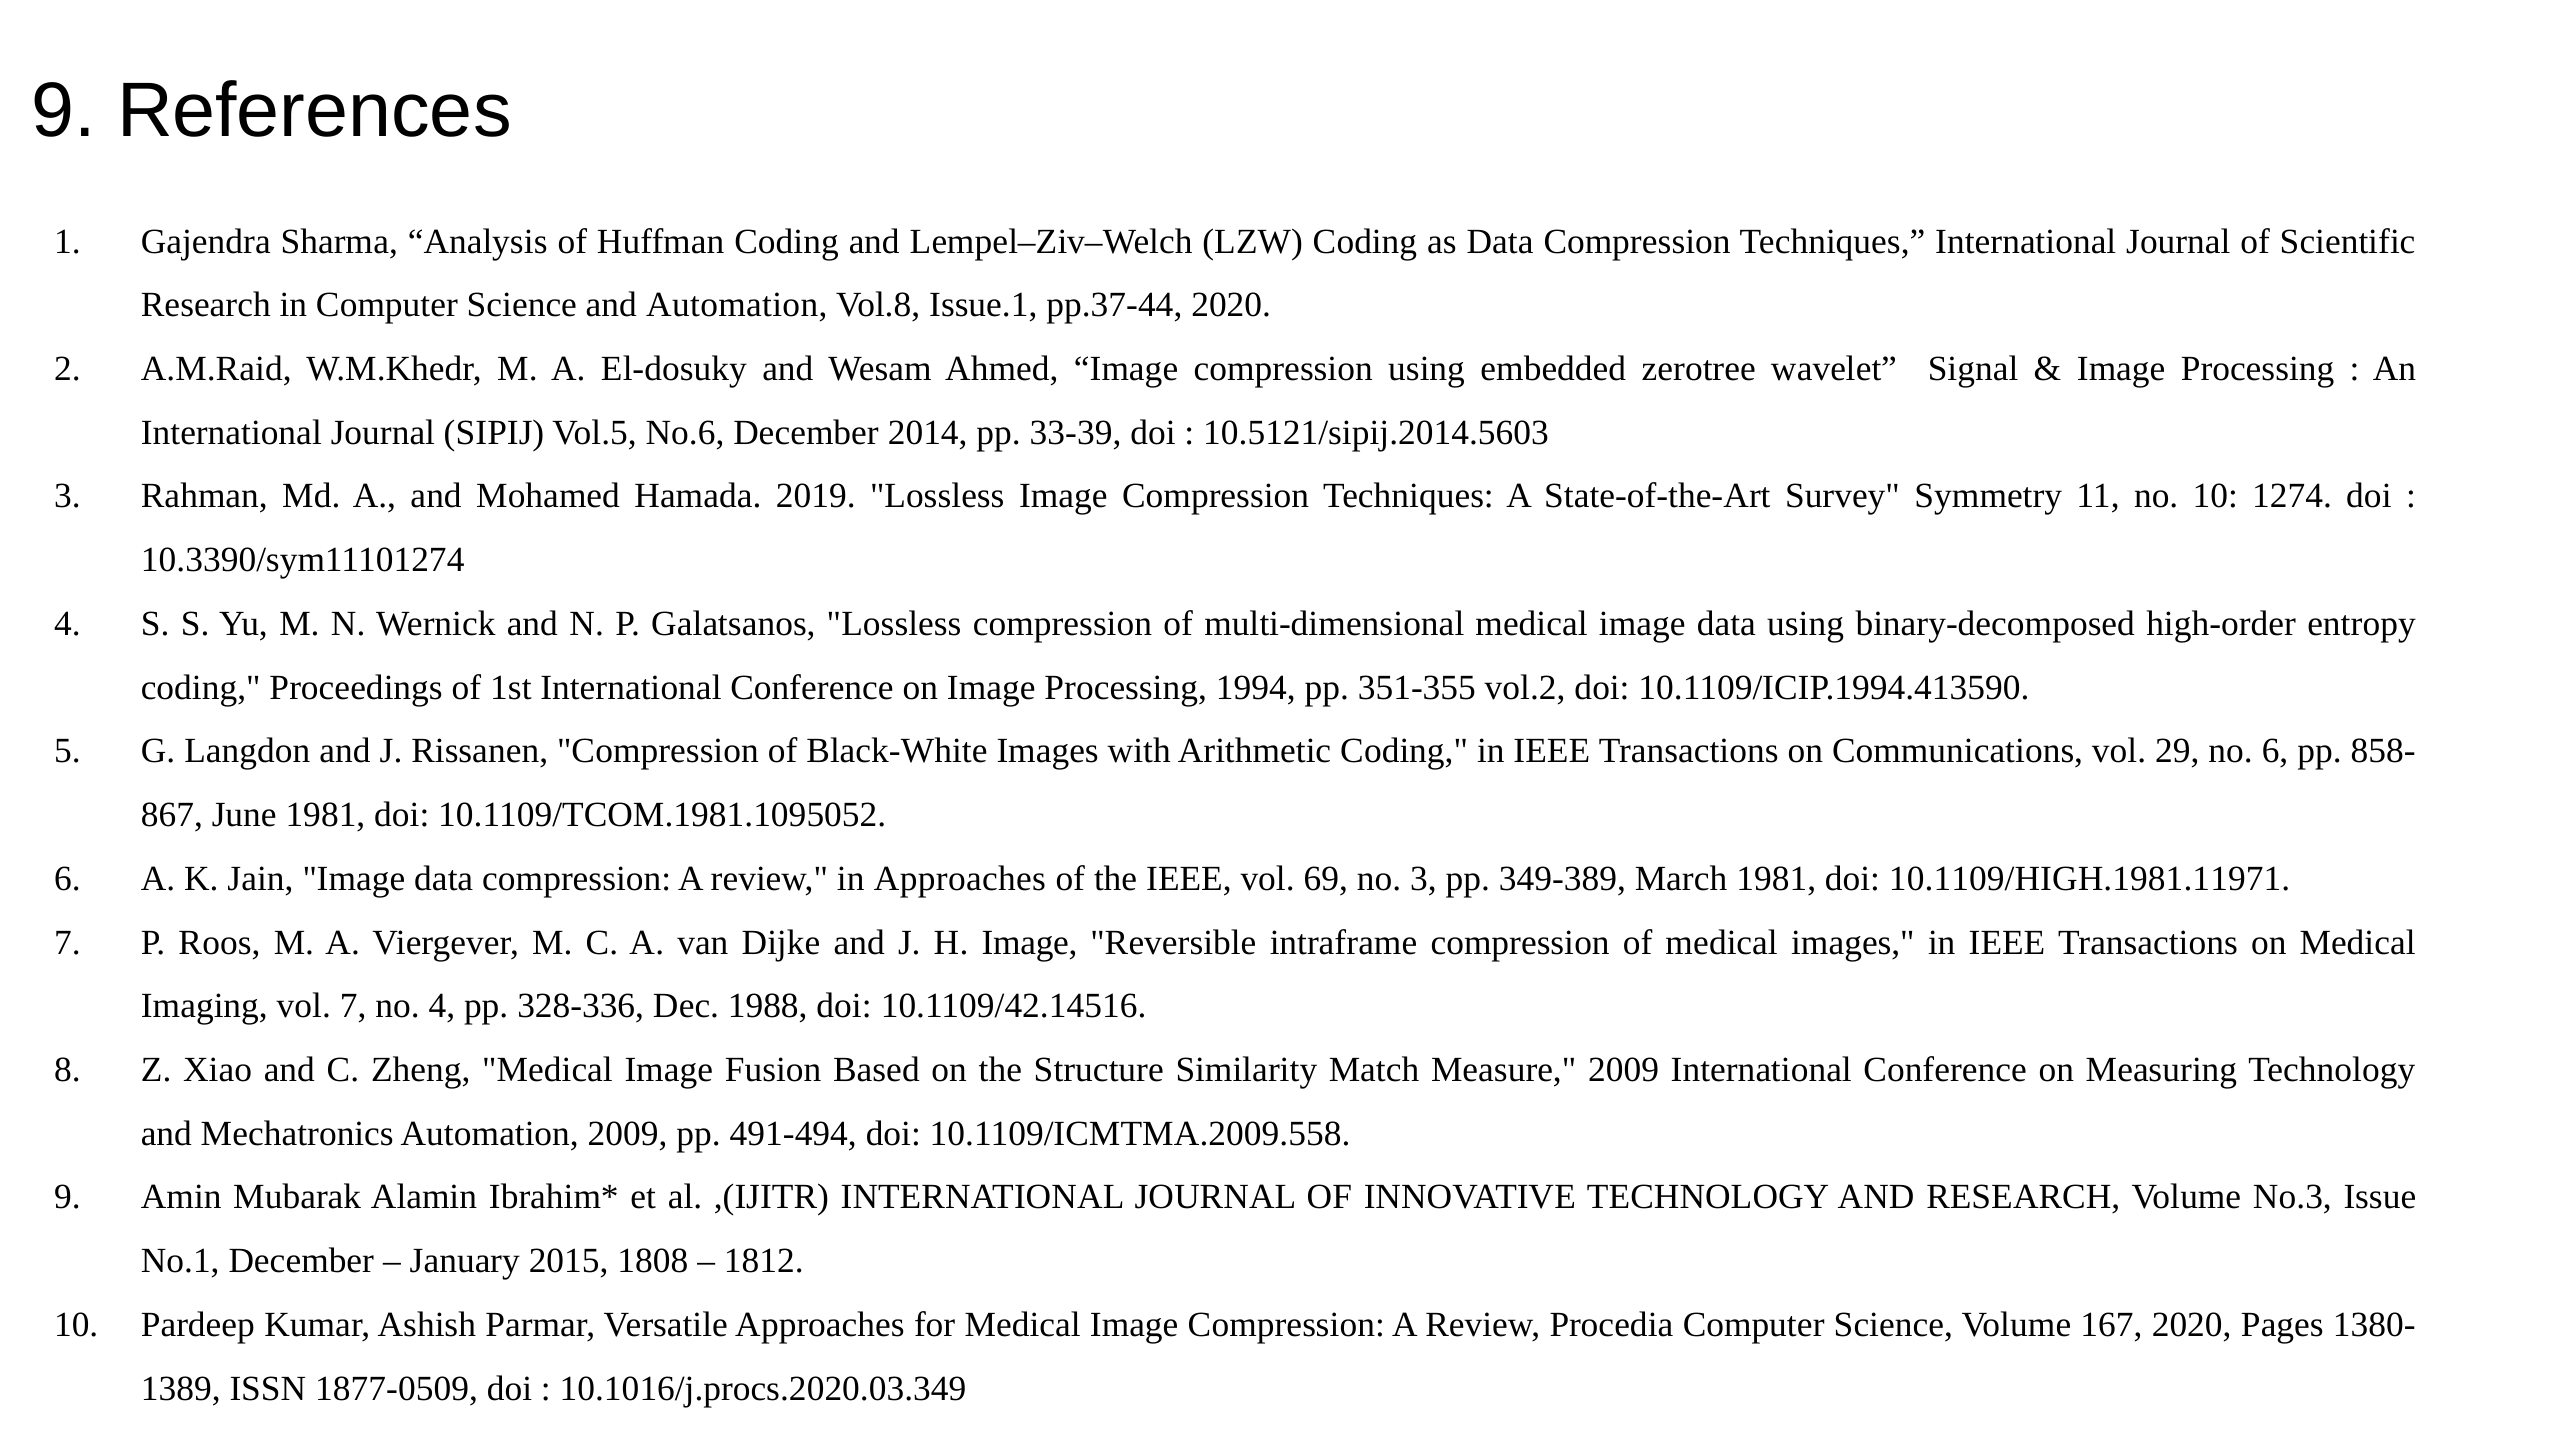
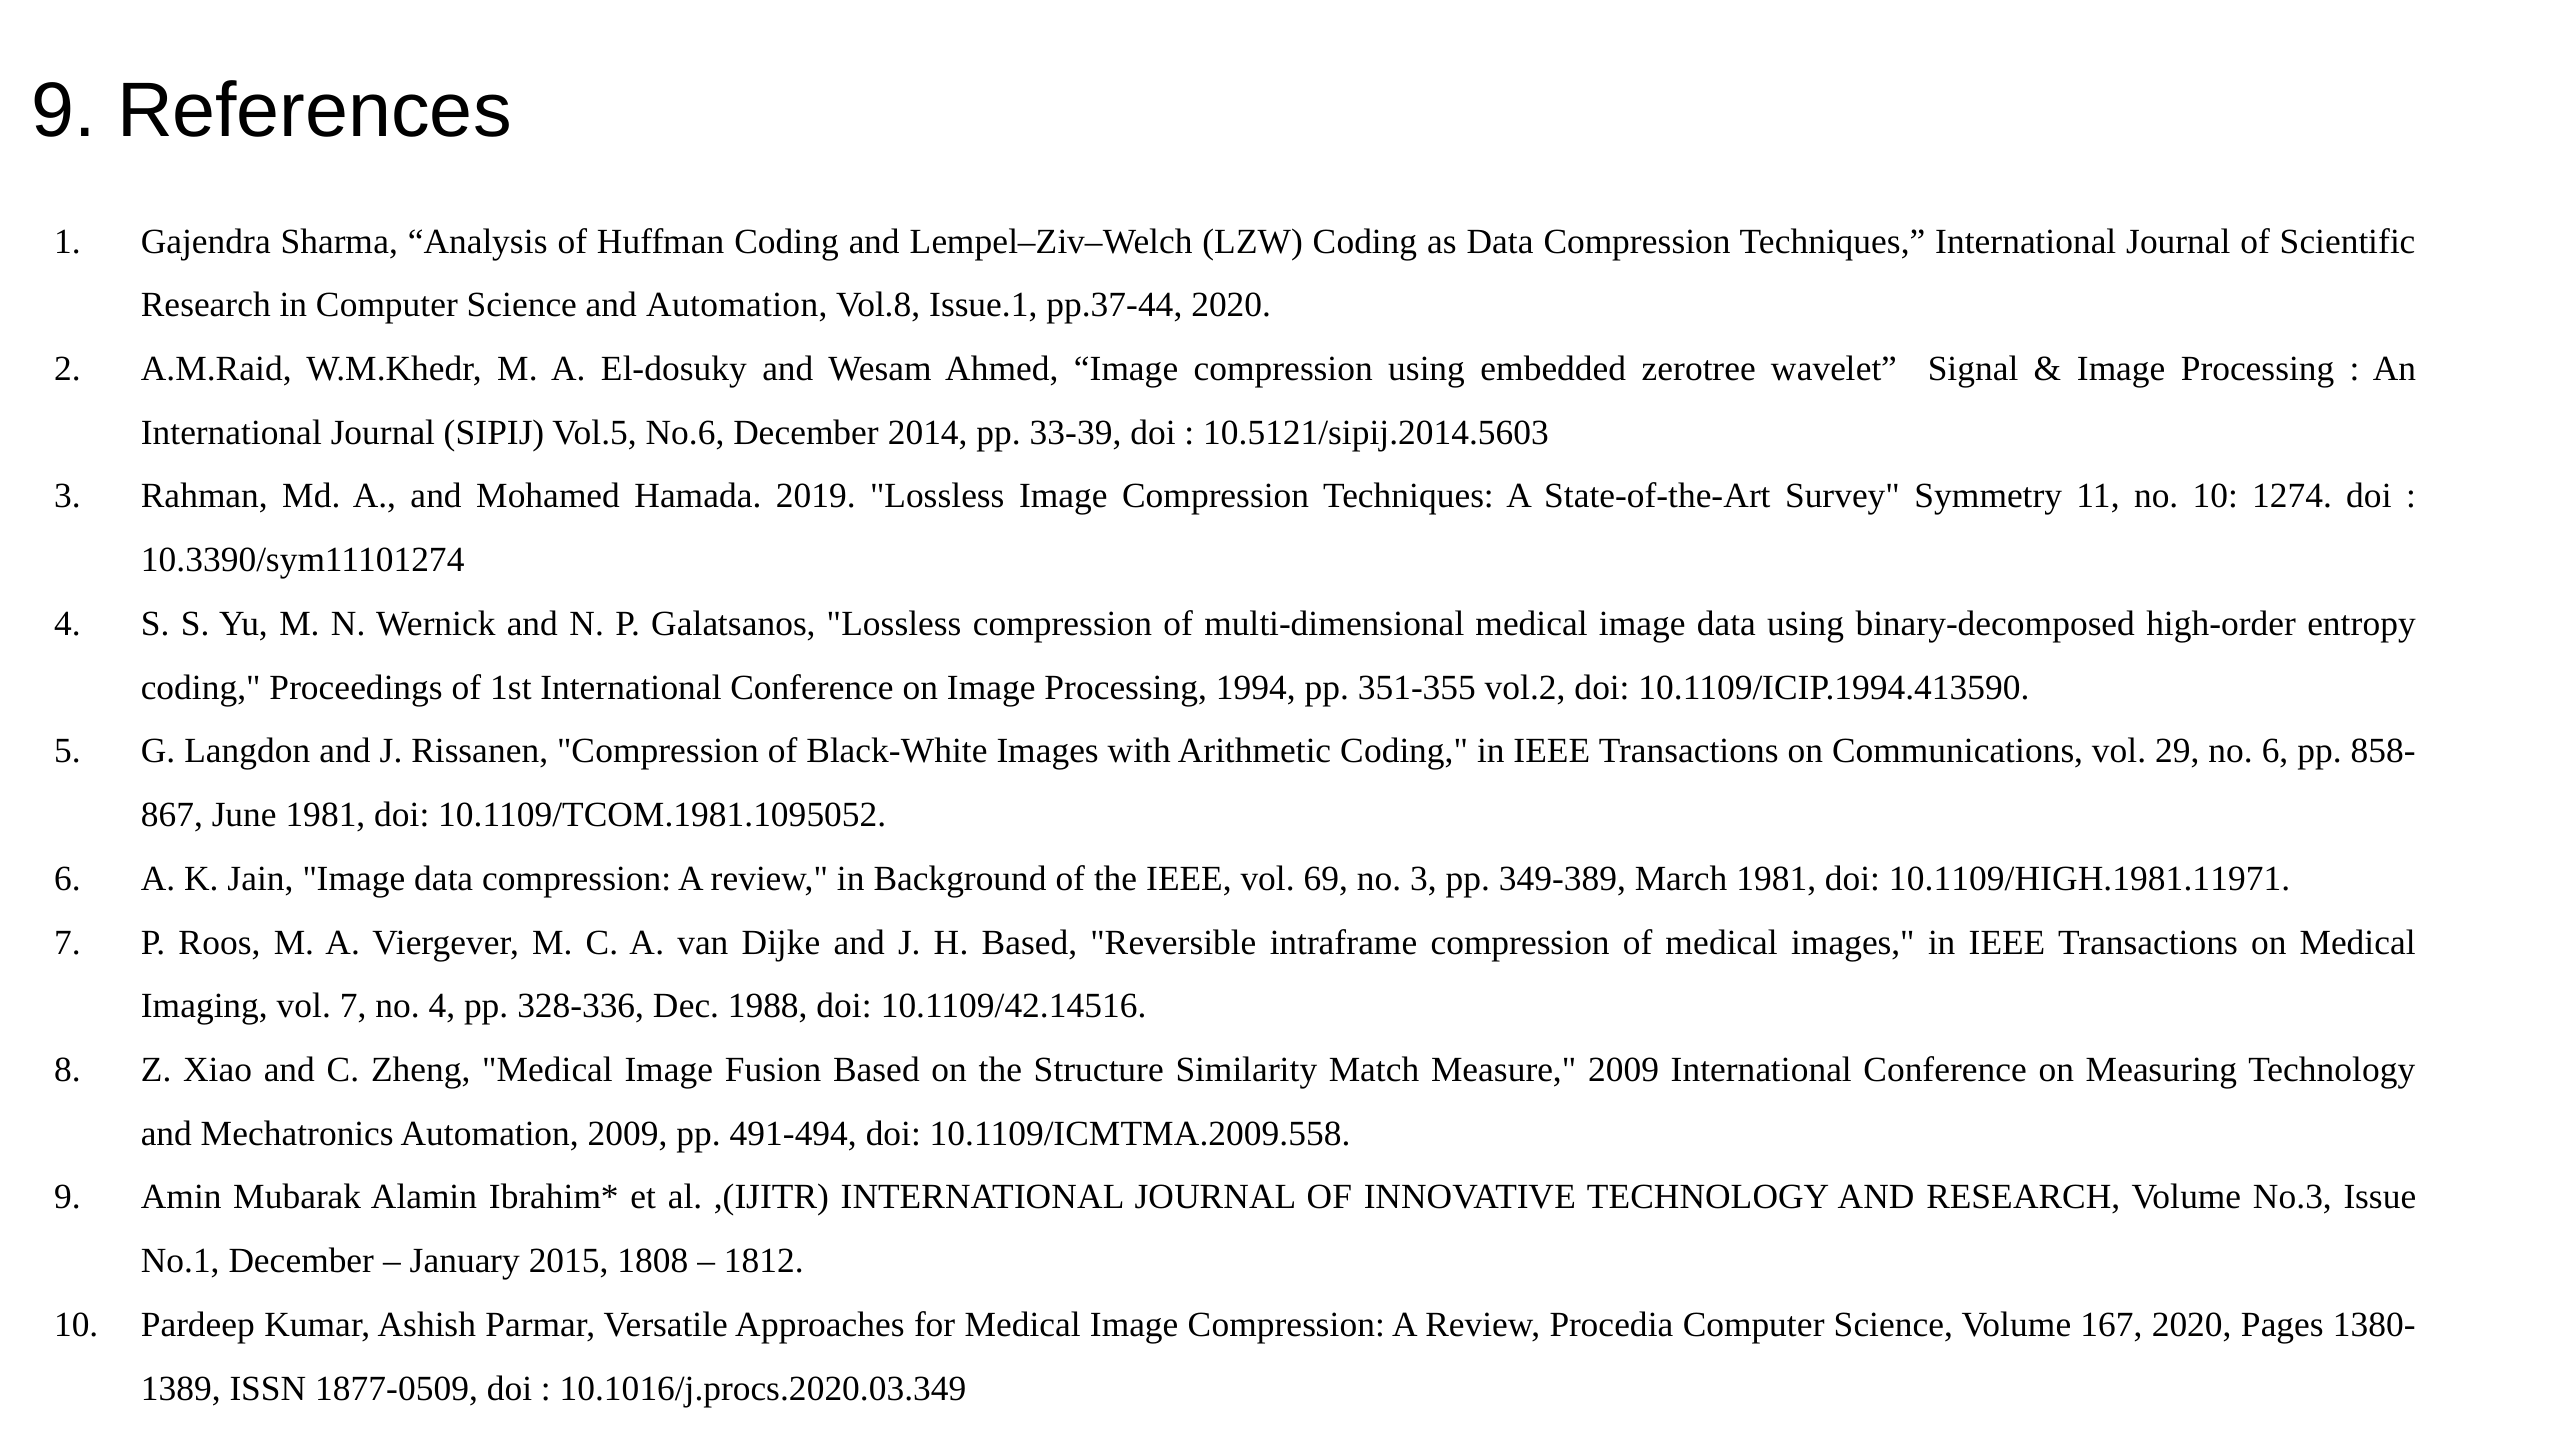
in Approaches: Approaches -> Background (960, 879)
H Image: Image -> Based (1029, 942)
